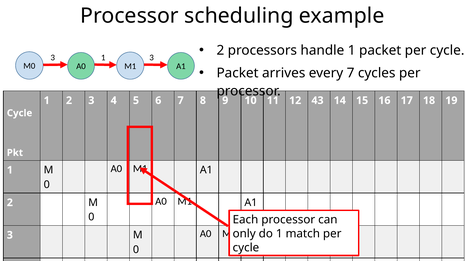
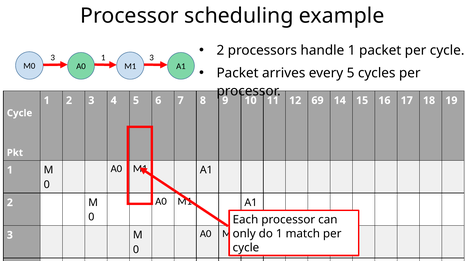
every 7: 7 -> 5 (351, 73)
43: 43 -> 69 (317, 101)
